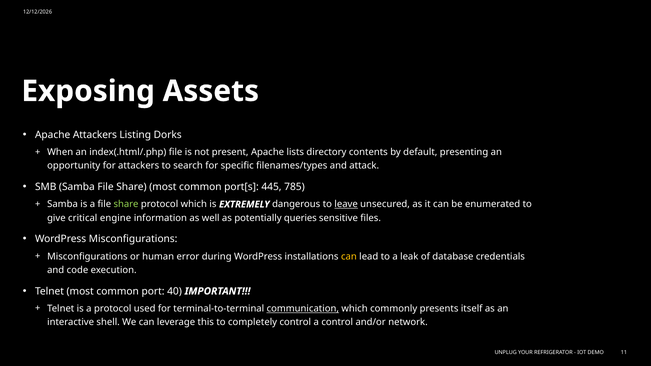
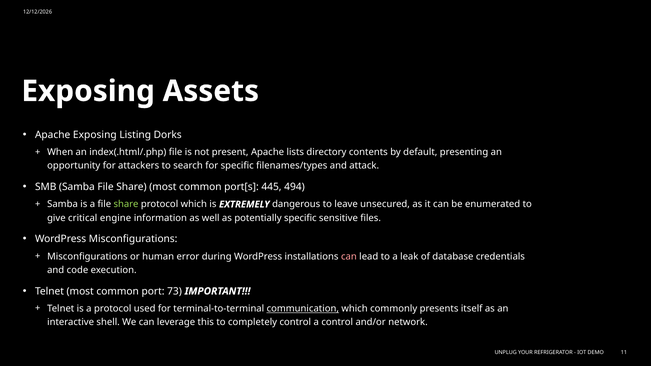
Apache Attackers: Attackers -> Exposing (95, 135)
785: 785 -> 494 (294, 187)
leave underline: present -> none (346, 204)
potentially queries: queries -> specific (300, 218)
can colour: yellow -> pink (349, 257)
40: 40 -> 73 (174, 291)
